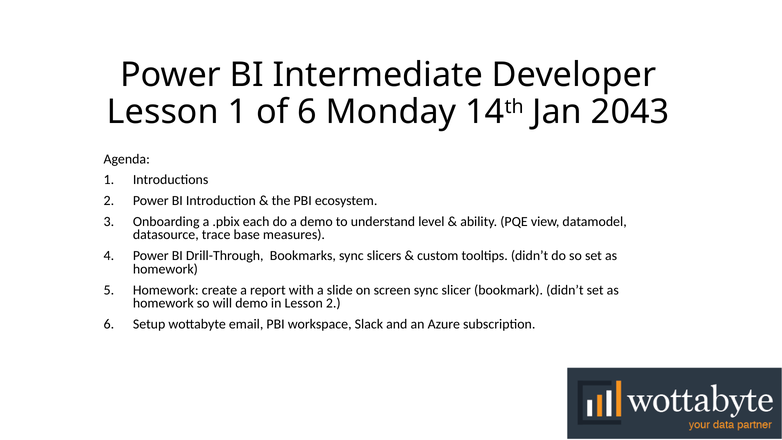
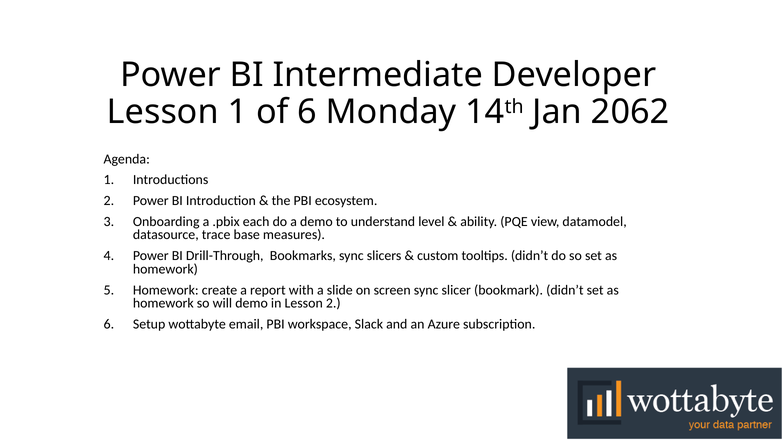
2043: 2043 -> 2062 (630, 112)
